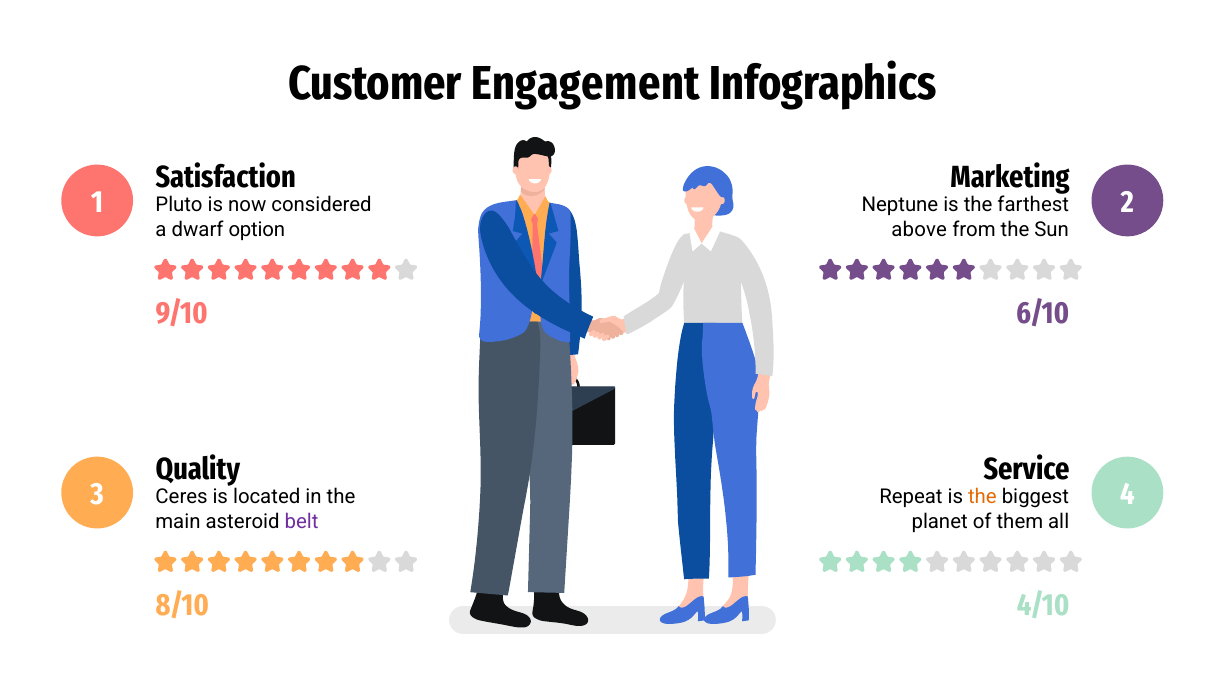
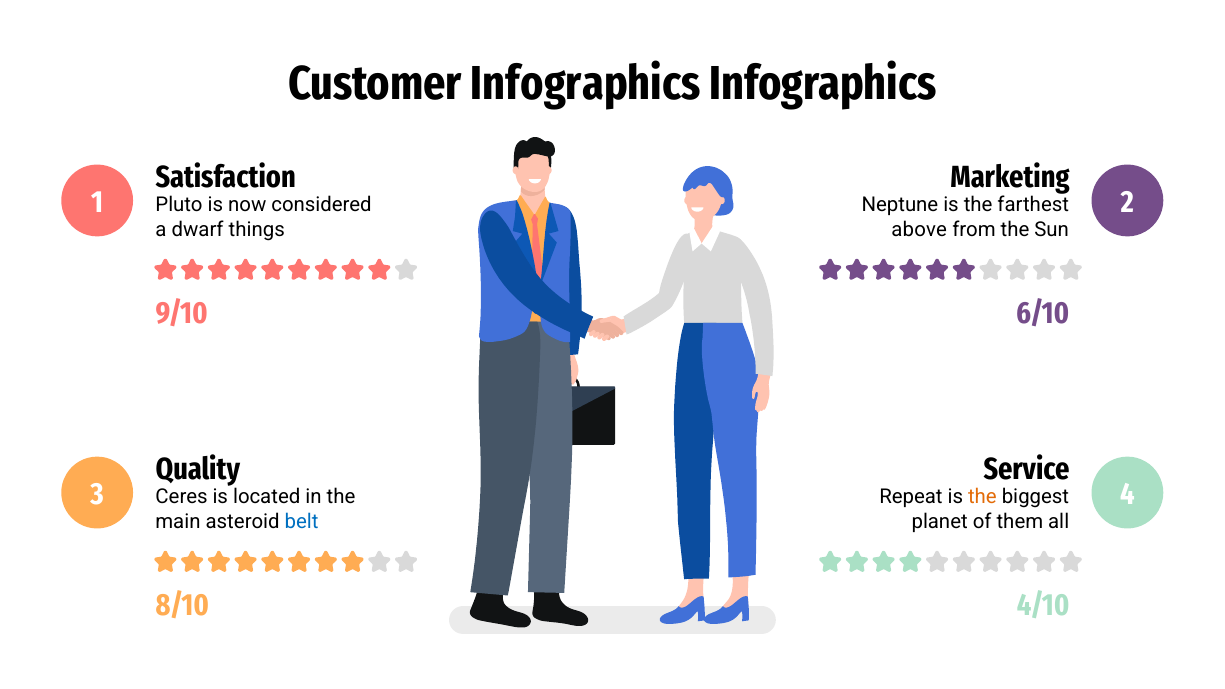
Customer Engagement: Engagement -> Infographics (586, 83)
option: option -> things (257, 230)
belt colour: purple -> blue (302, 522)
